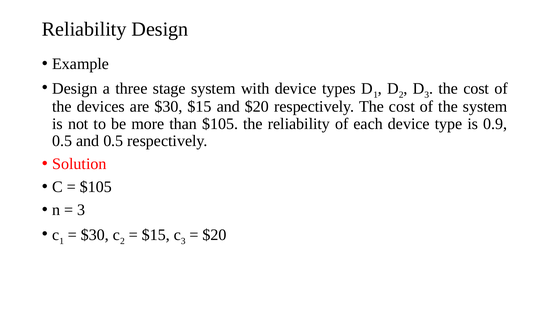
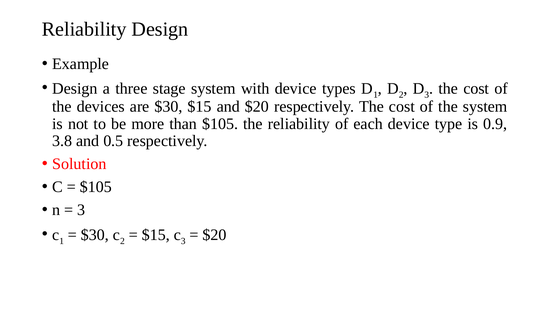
0.5: 0.5 -> 3.8 (62, 141)
